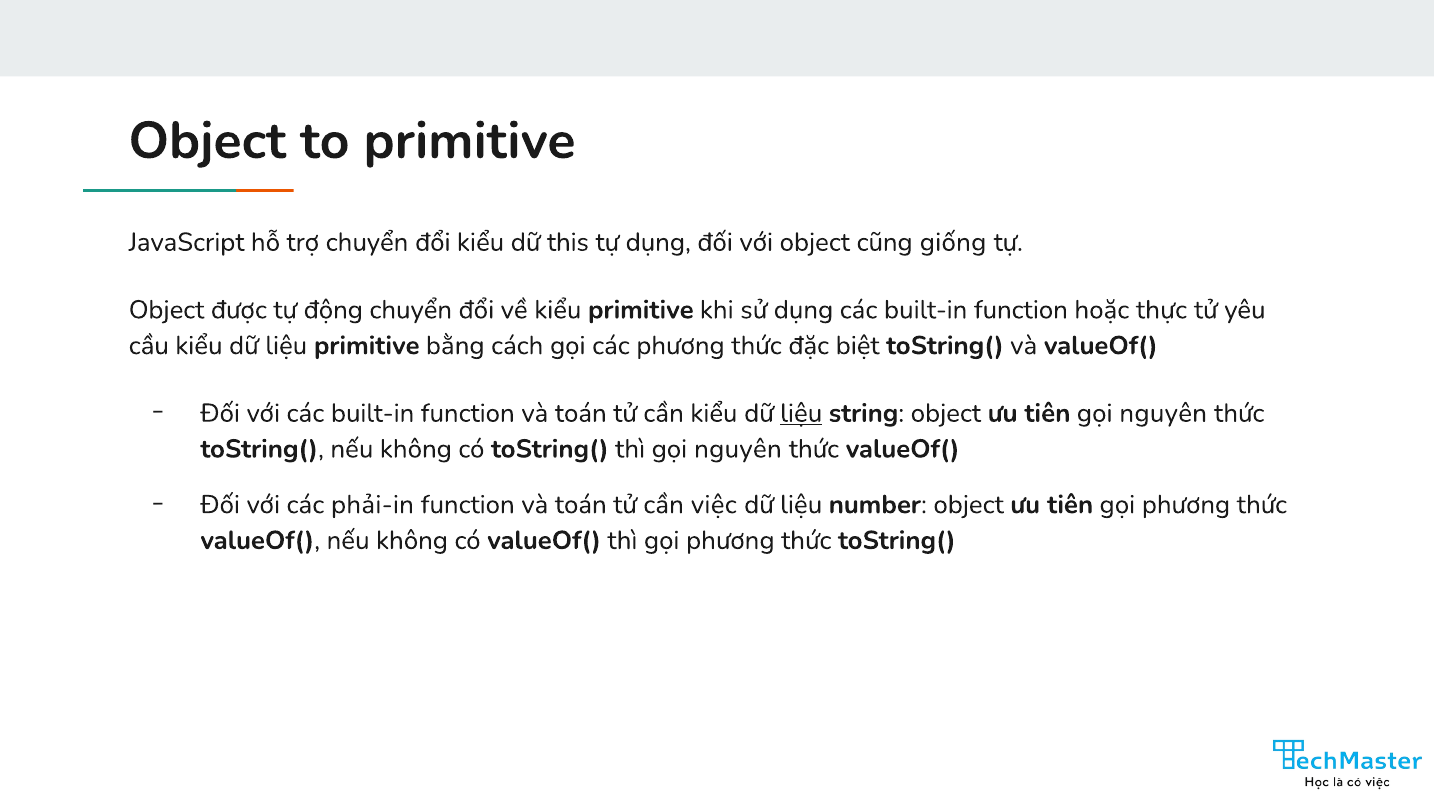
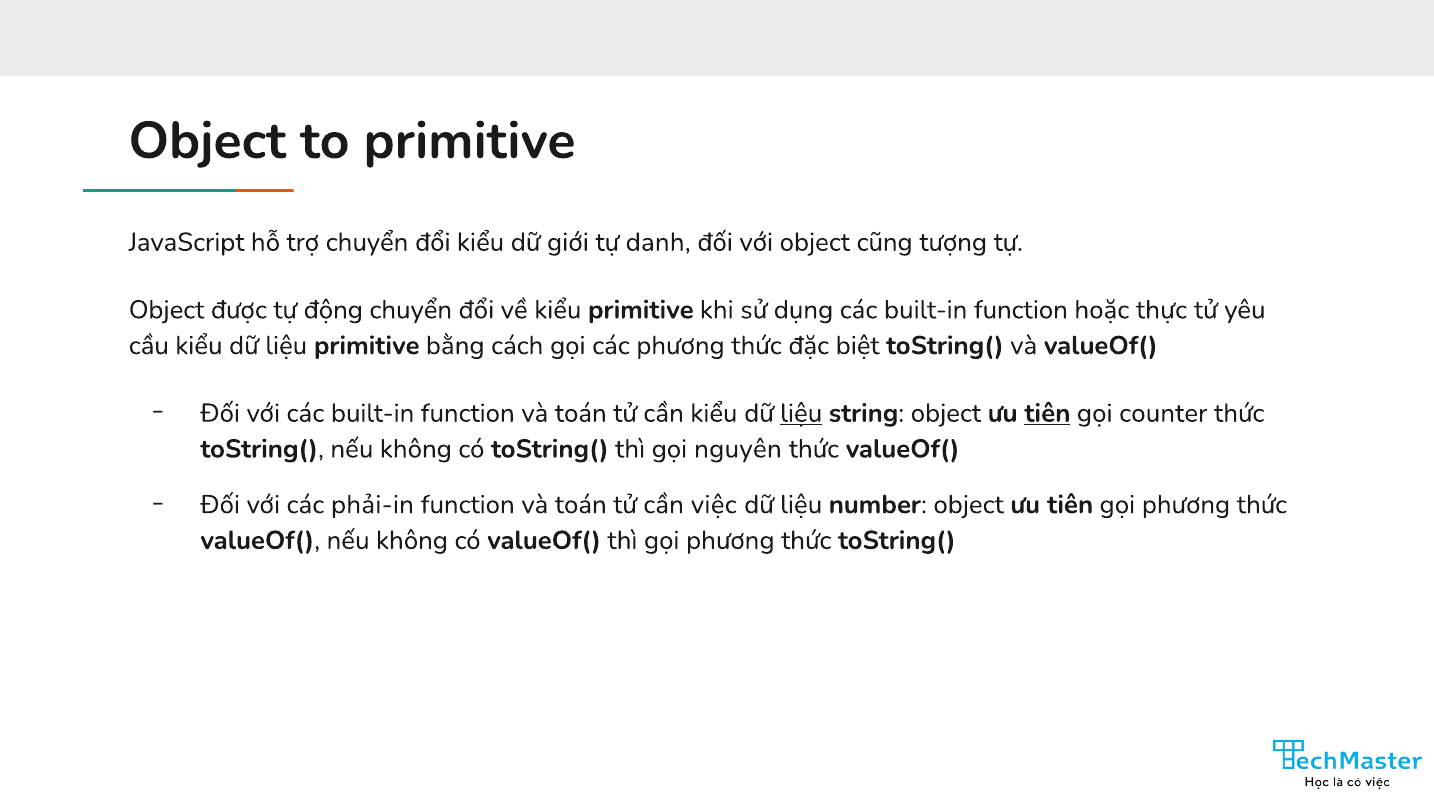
this: this -> giới (568, 242)
tự dụng: dụng -> danh (658, 242)
giống: giống -> tượng (953, 242)
tiên underline: none -> present (1047, 413)
nguyên: nguyên -> counter (1163, 413)
